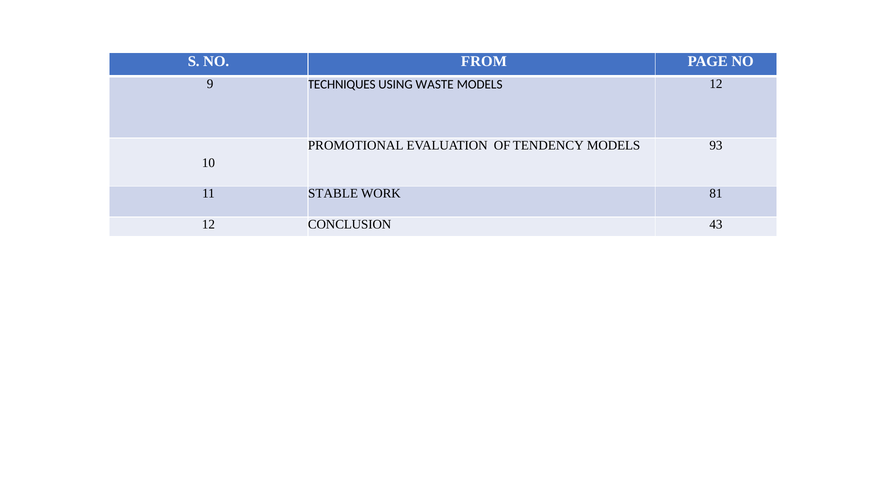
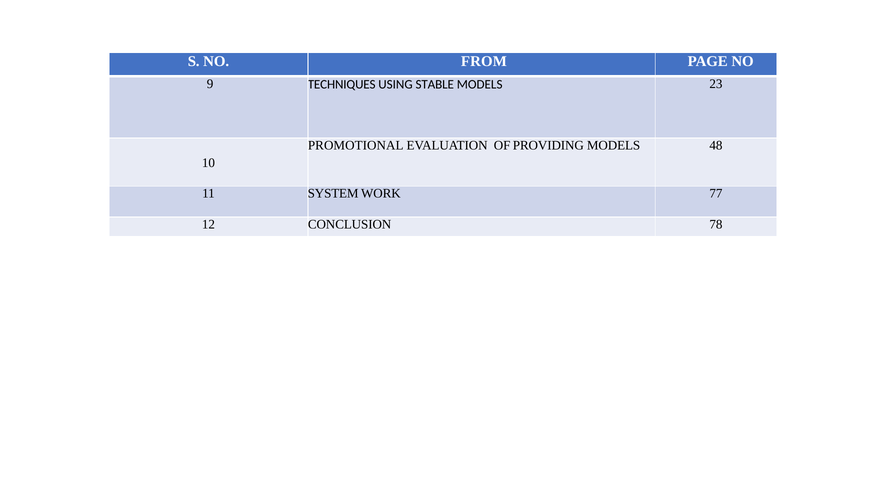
WASTE: WASTE -> STABLE (435, 85)
MODELS 12: 12 -> 23 (716, 84)
TENDENCY: TENDENCY -> PROVIDING (548, 145)
93: 93 -> 48 (716, 145)
STABLE: STABLE -> SYSTEM (333, 194)
81: 81 -> 77 (716, 194)
43: 43 -> 78 (716, 224)
